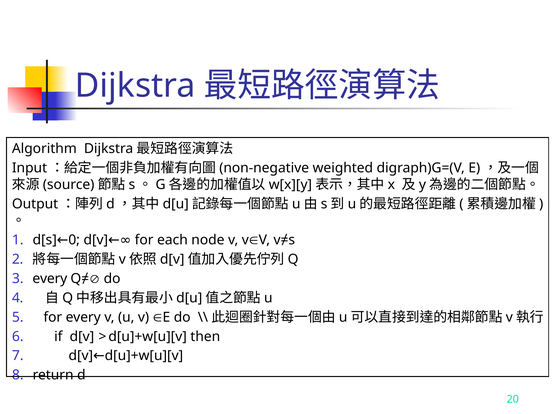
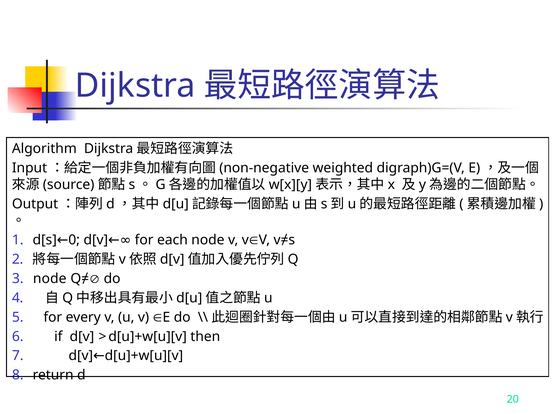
every: every -> node (50, 278)
